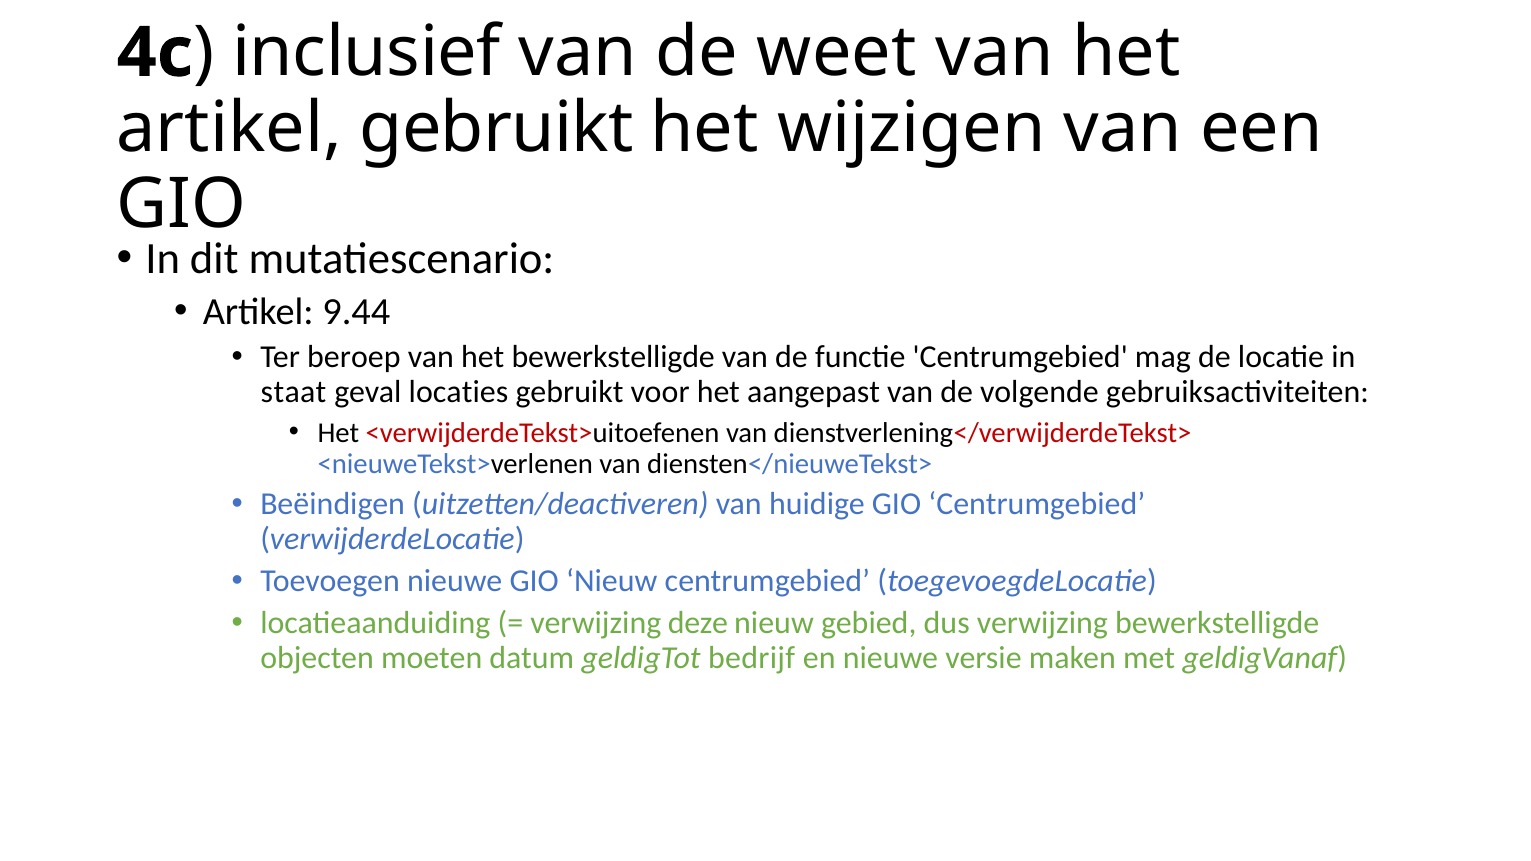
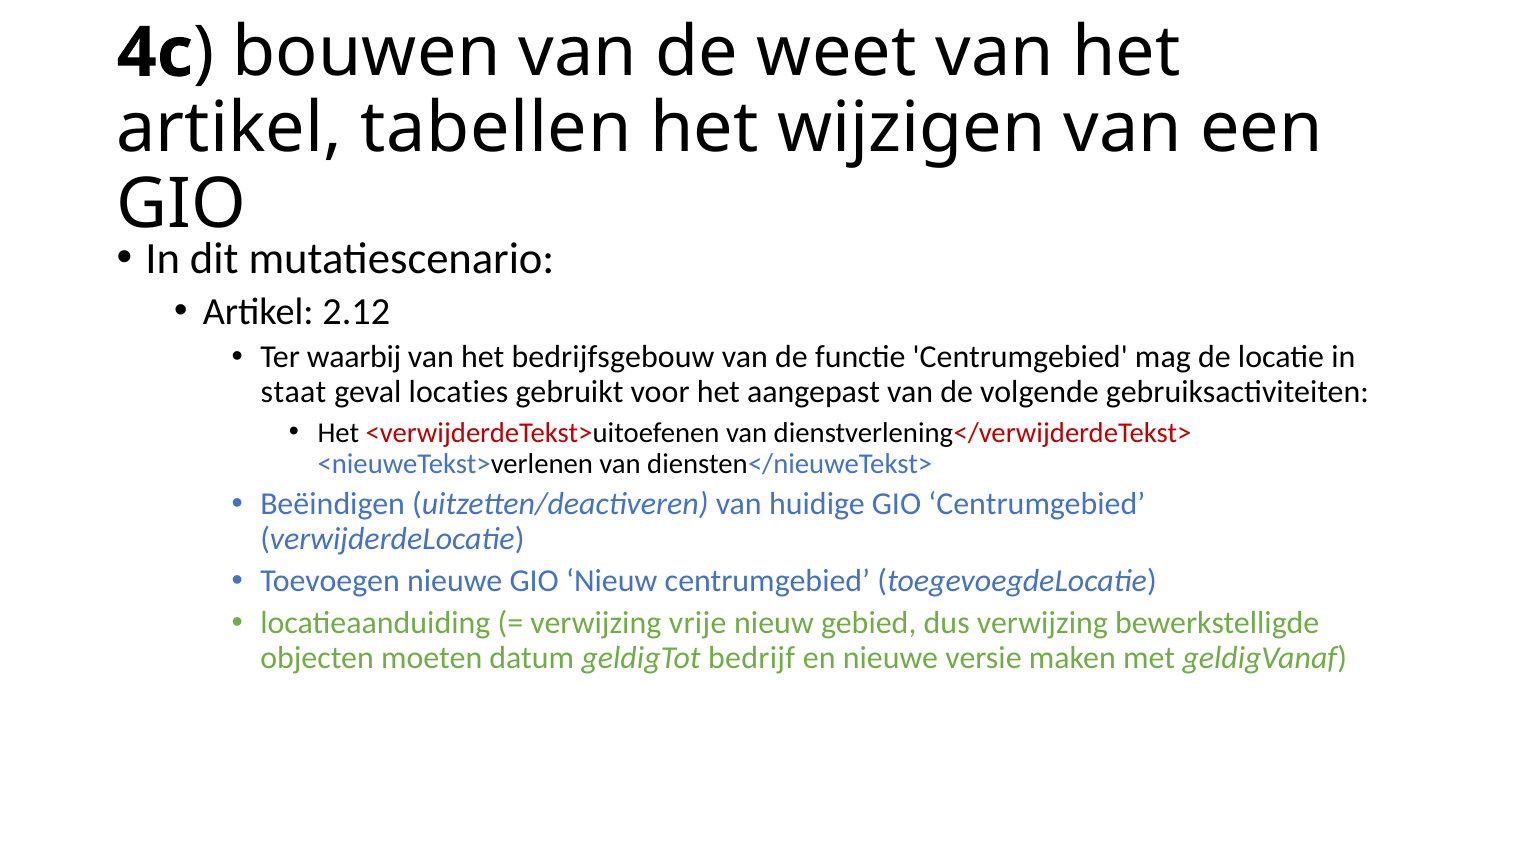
inclusief: inclusief -> bouwen (366, 53)
artikel gebruikt: gebruikt -> tabellen (496, 129)
9.44: 9.44 -> 2.12 (356, 312)
beroep: beroep -> waarbij (354, 357)
het bewerkstelligde: bewerkstelligde -> bedrijfsgebouw (613, 357)
deze: deze -> vrije (698, 624)
